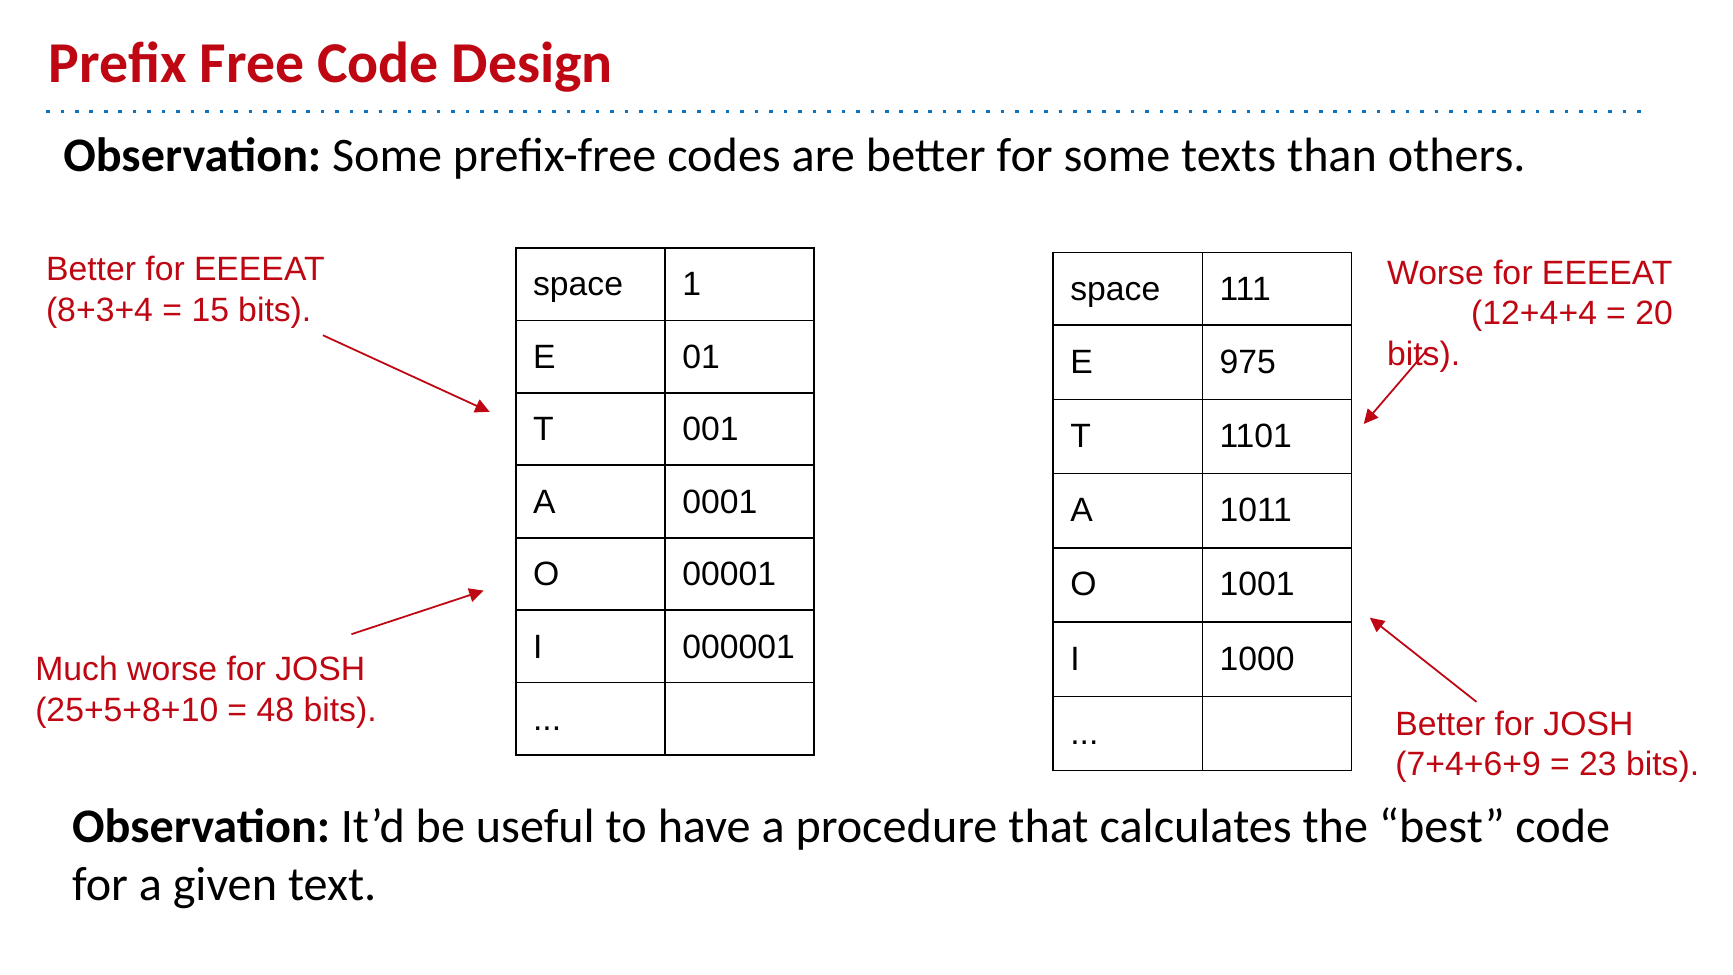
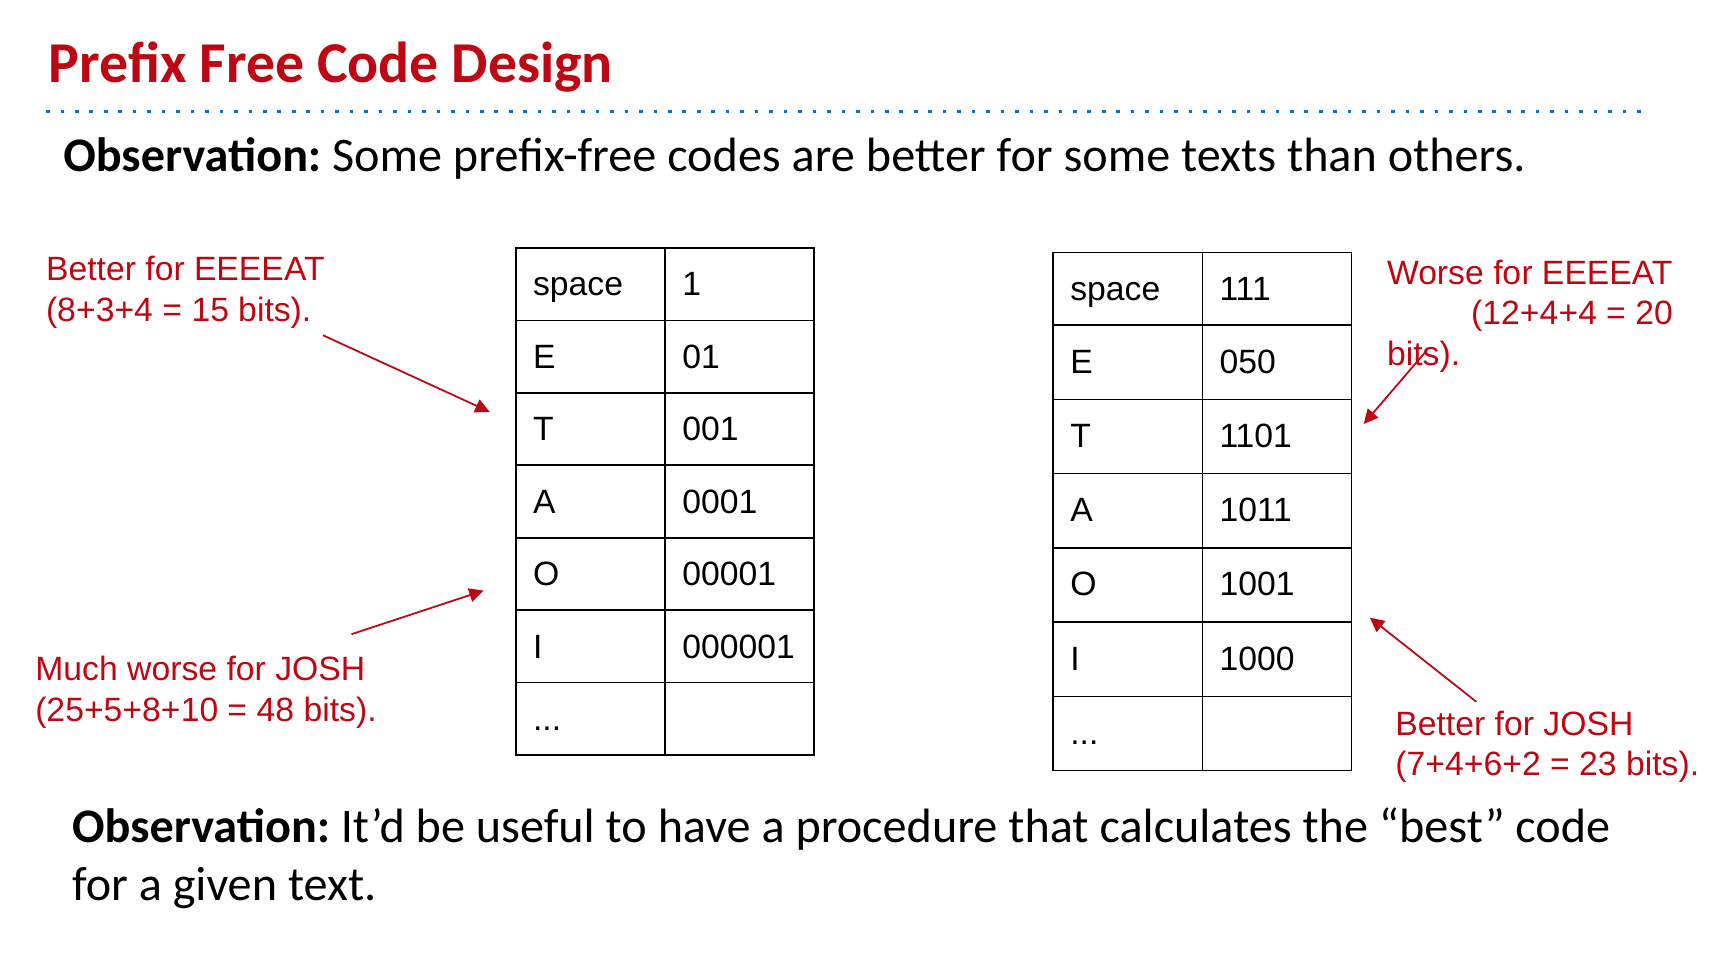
975: 975 -> 050 (1248, 362)
7+4+6+9: 7+4+6+9 -> 7+4+6+2 (1468, 764)
